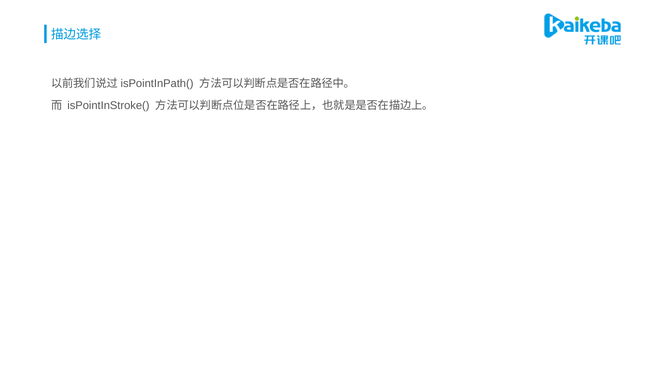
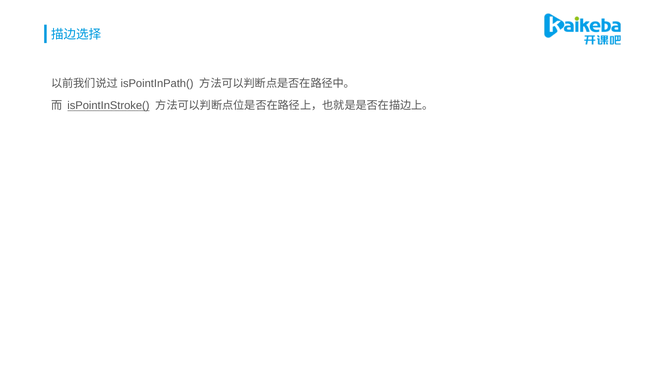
isPointInStroke( underline: none -> present (108, 106)
